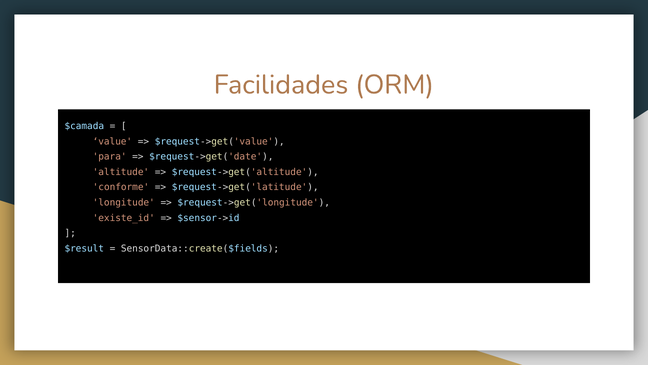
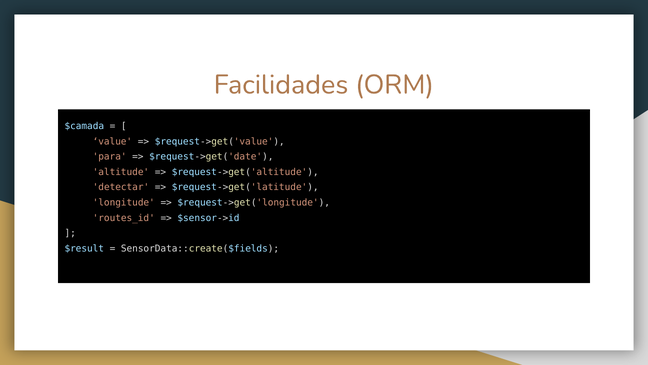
conforme: conforme -> detectar (121, 187)
existe_id: existe_id -> routes_id (124, 218)
